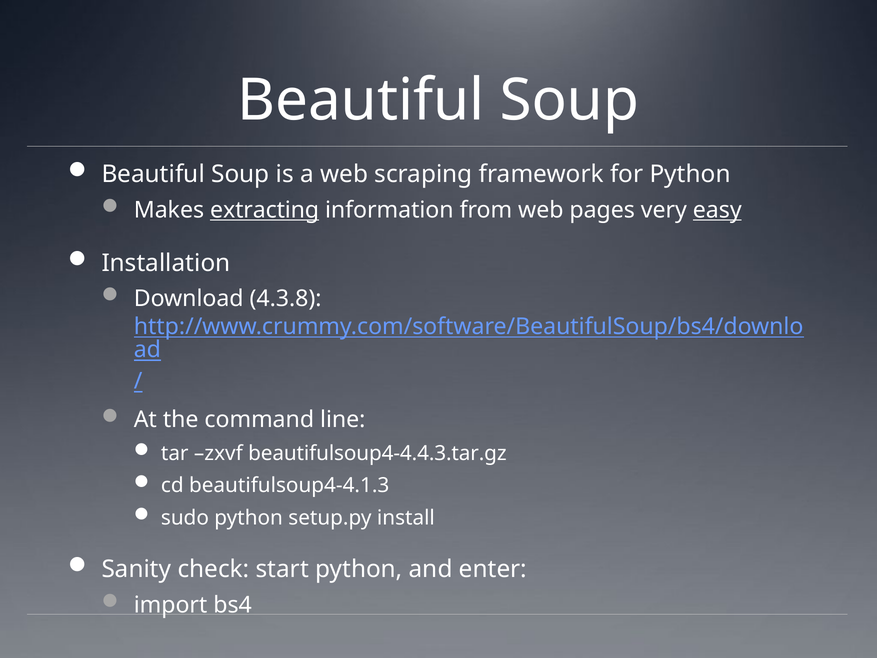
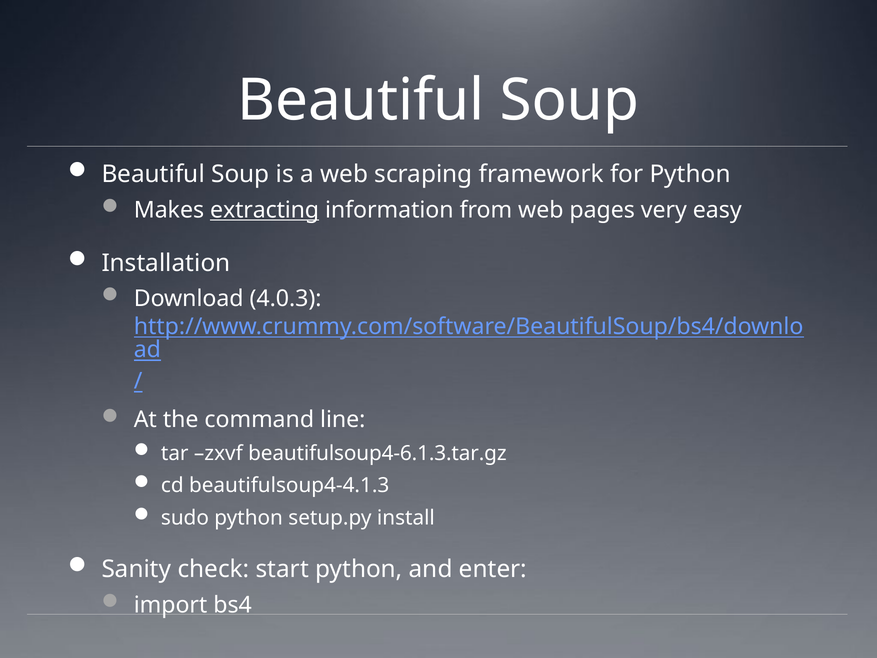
easy underline: present -> none (717, 210)
4.3.8: 4.3.8 -> 4.0.3 (286, 299)
beautifulsoup4-4.4.3.tar.gz: beautifulsoup4-4.4.3.tar.gz -> beautifulsoup4-6.1.3.tar.gz (377, 453)
